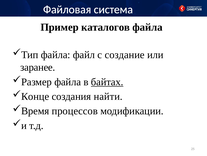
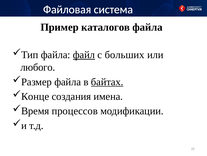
файл underline: none -> present (84, 55)
создание: создание -> больших (125, 55)
заранее: заранее -> любого (38, 67)
найти: найти -> имена (108, 96)
